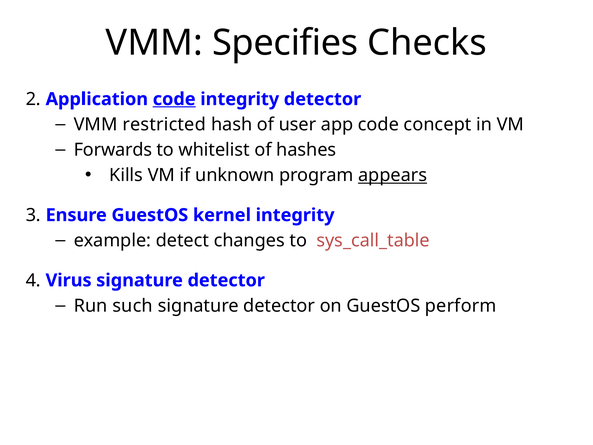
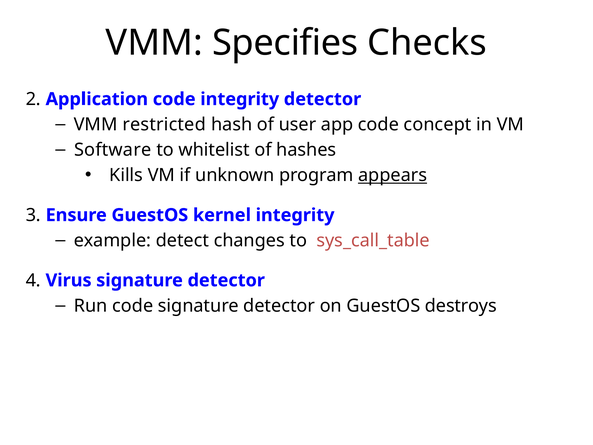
code underline: present -> none (174, 99)
Forwards: Forwards -> Software (113, 150)
Run such: such -> code (133, 306)
perform: perform -> destroys (461, 306)
